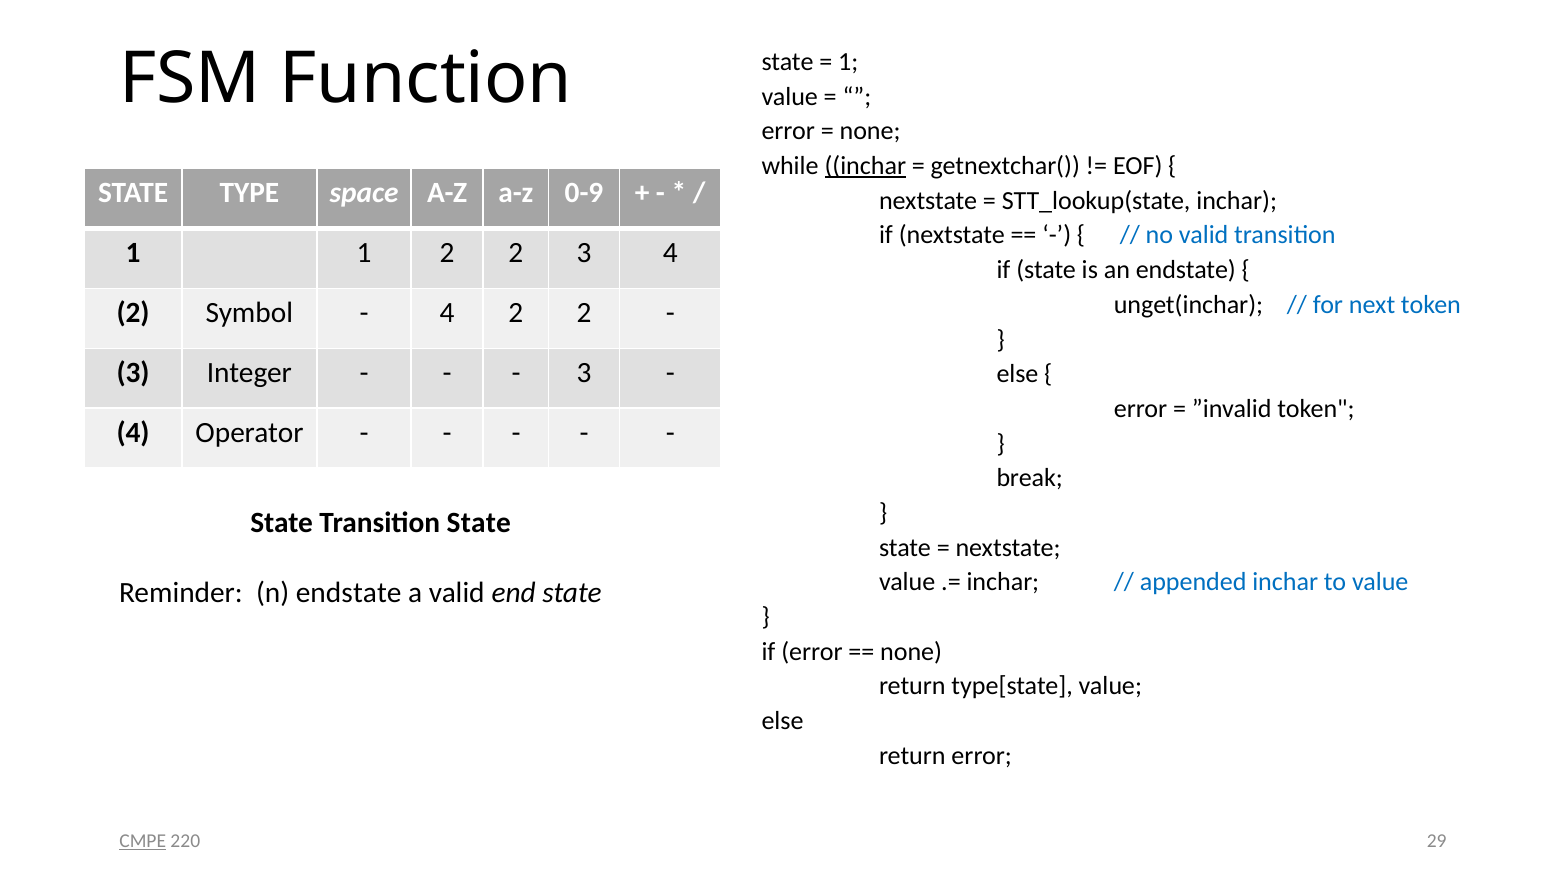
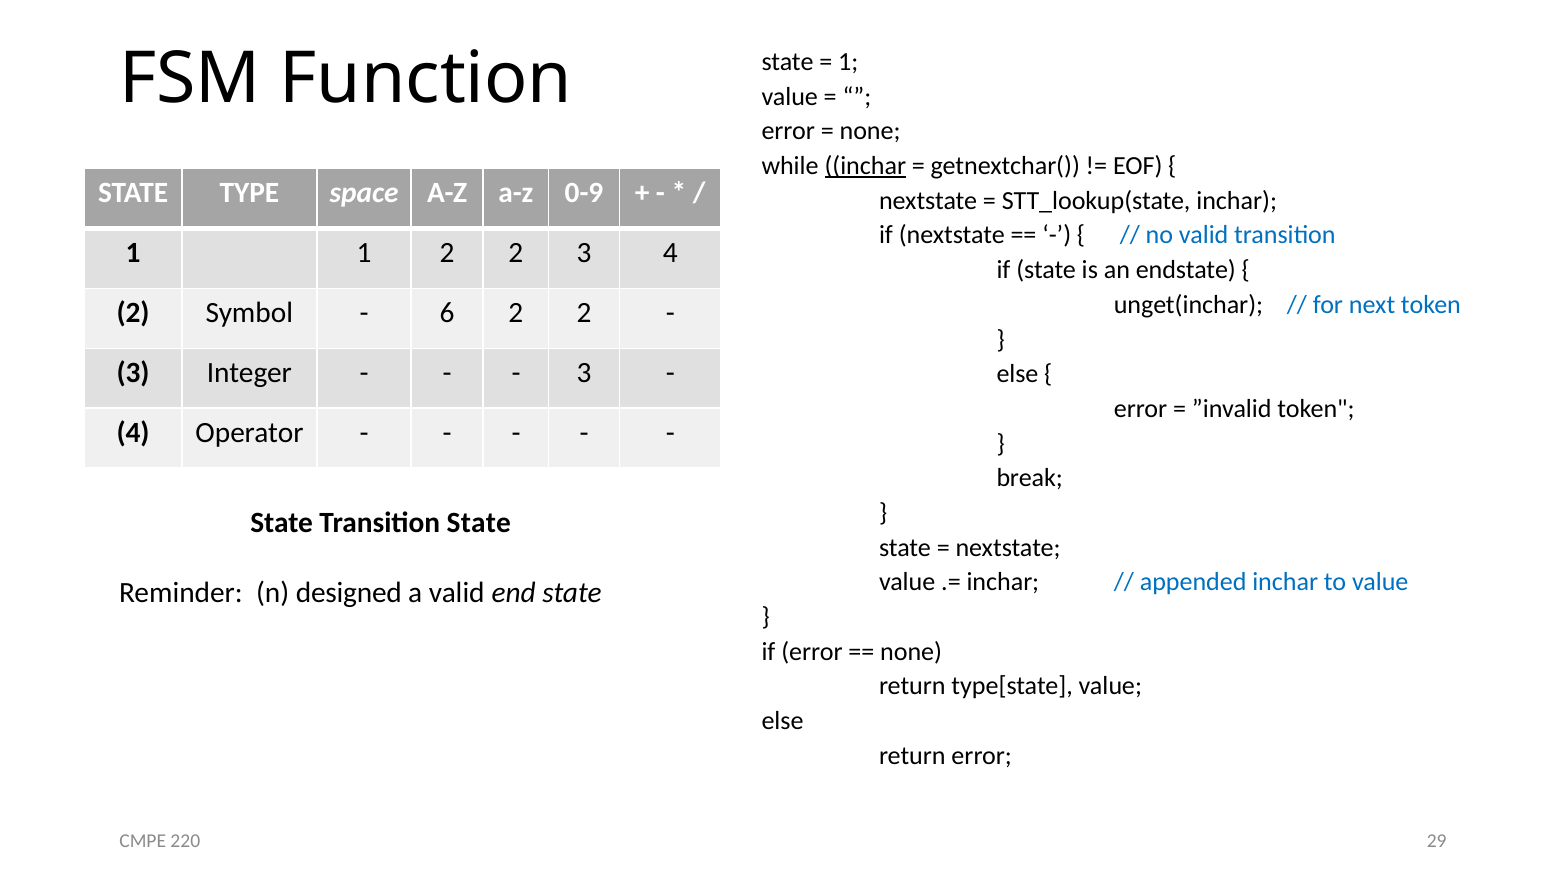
4: 4 -> 6 (447, 312)
n endstate: endstate -> designed (349, 593)
CMPE underline: present -> none (143, 841)
